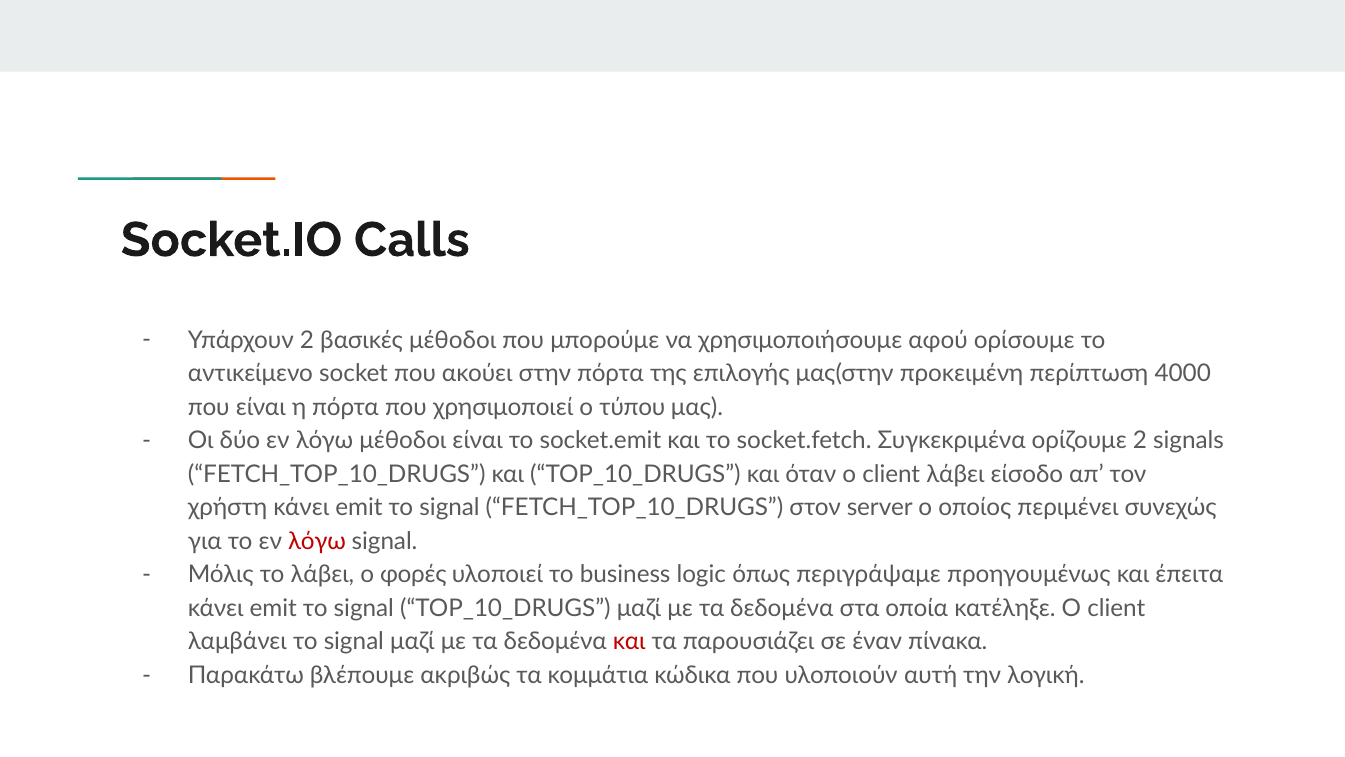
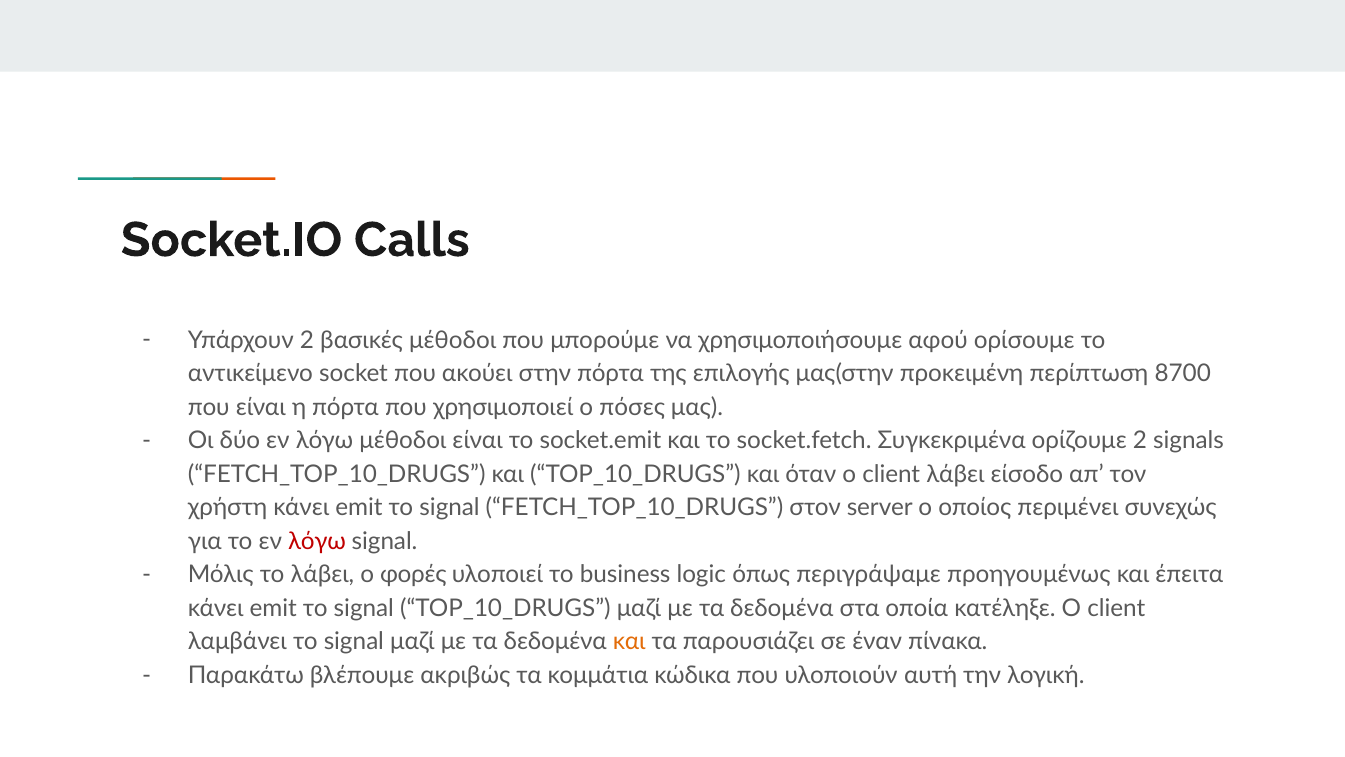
4000: 4000 -> 8700 (1183, 373)
τύπου: τύπου -> πόσες (632, 407)
και colour: red -> orange (629, 642)
